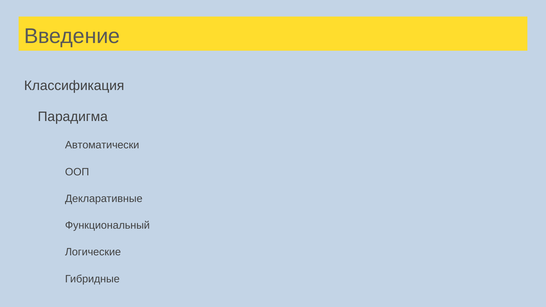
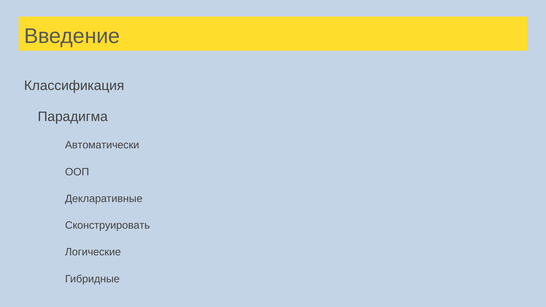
Функциональный: Функциональный -> Сконструировать (107, 225)
